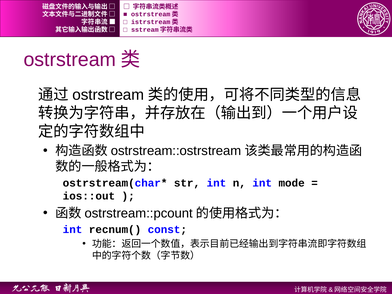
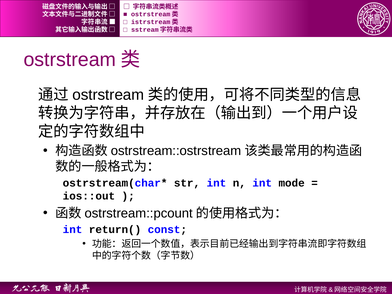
recnum(: recnum( -> return( (115, 230)
